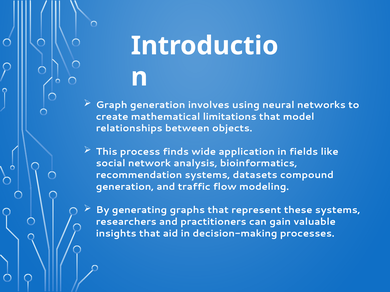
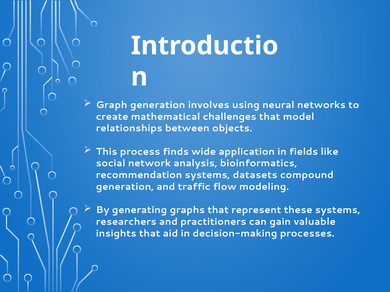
limitations: limitations -> challenges (230, 117)
